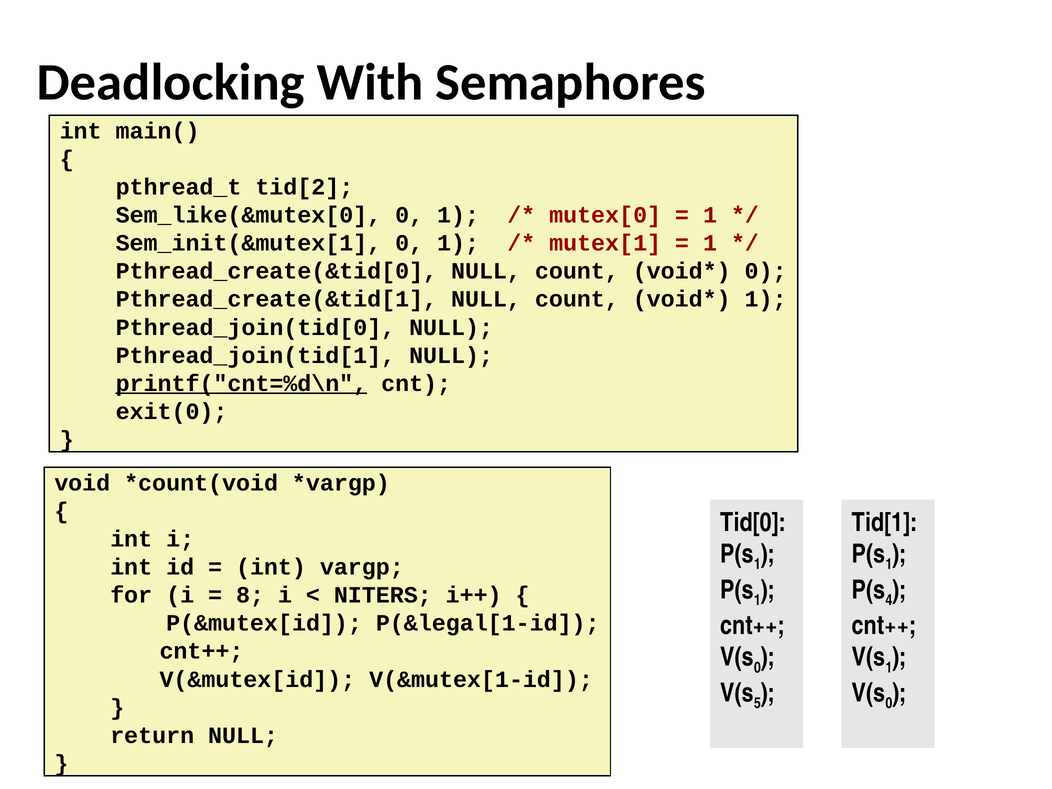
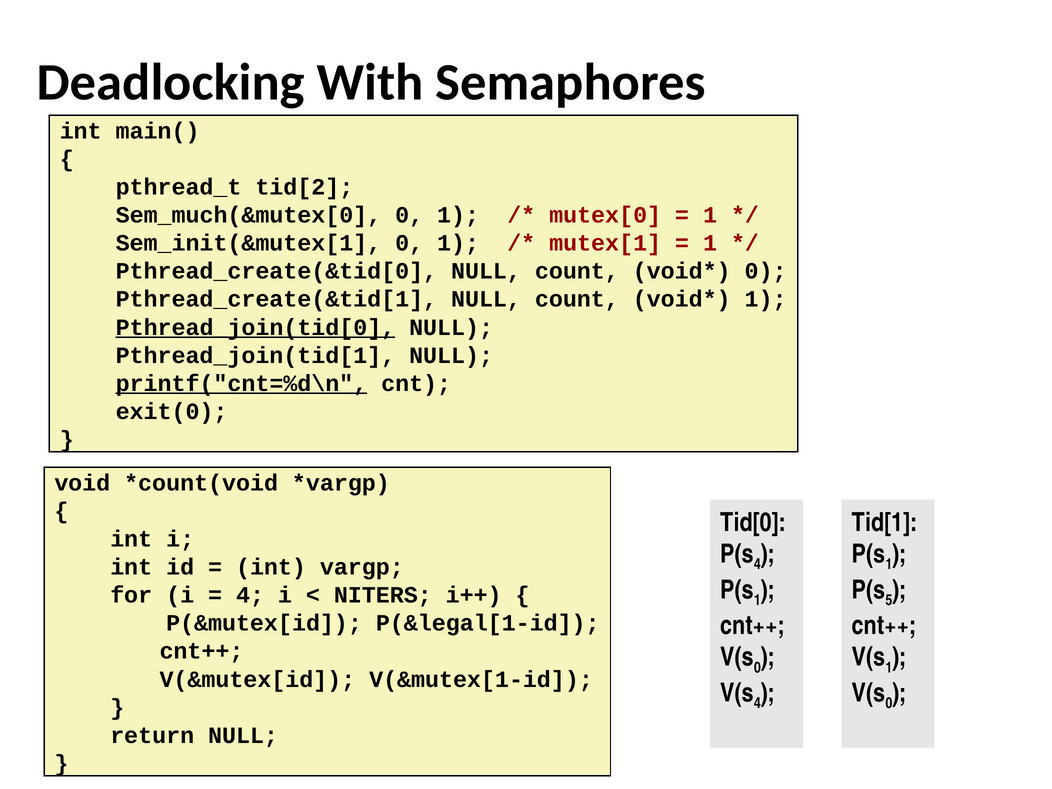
Sem_like(&mutex[0: Sem_like(&mutex[0 -> Sem_much(&mutex[0 (248, 215)
Pthread_join(tid[0 underline: none -> present (255, 327)
1: 1 -> 4 (757, 564)
4: 4 -> 5 (889, 600)
8: 8 -> 4 (250, 595)
5: 5 -> 4 (757, 703)
